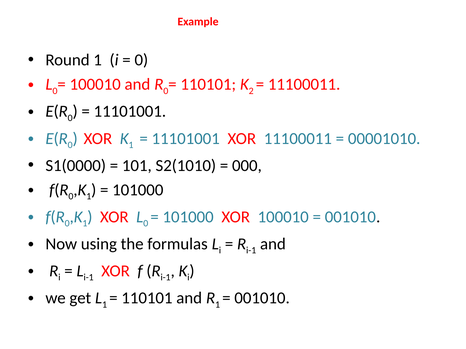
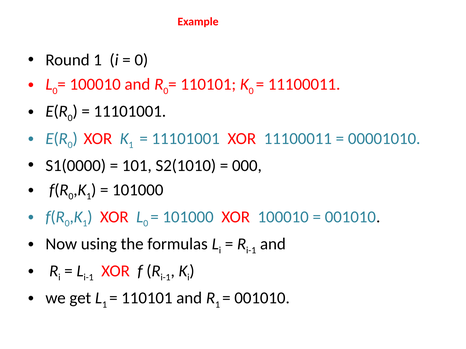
2: 2 -> 0 (251, 91)
